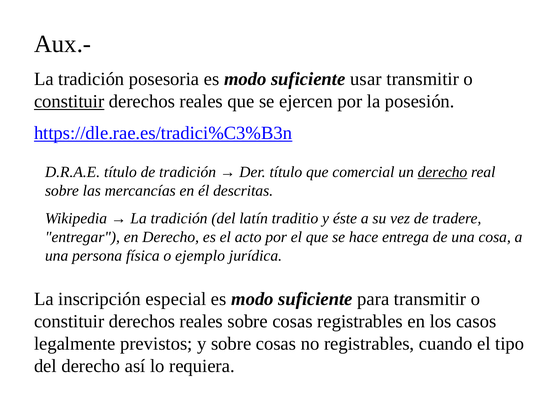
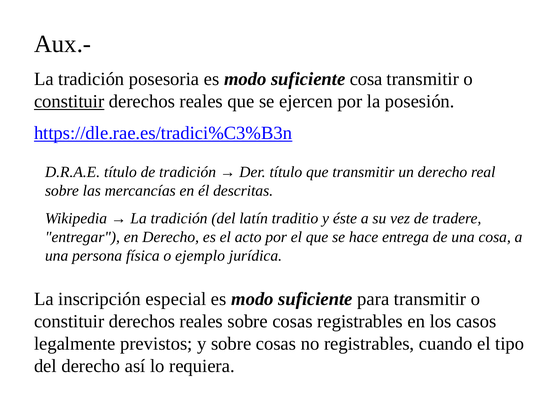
suficiente usar: usar -> cosa (366, 79)
que comercial: comercial -> transmitir (363, 172)
derecho underline: present -> none (442, 172)
